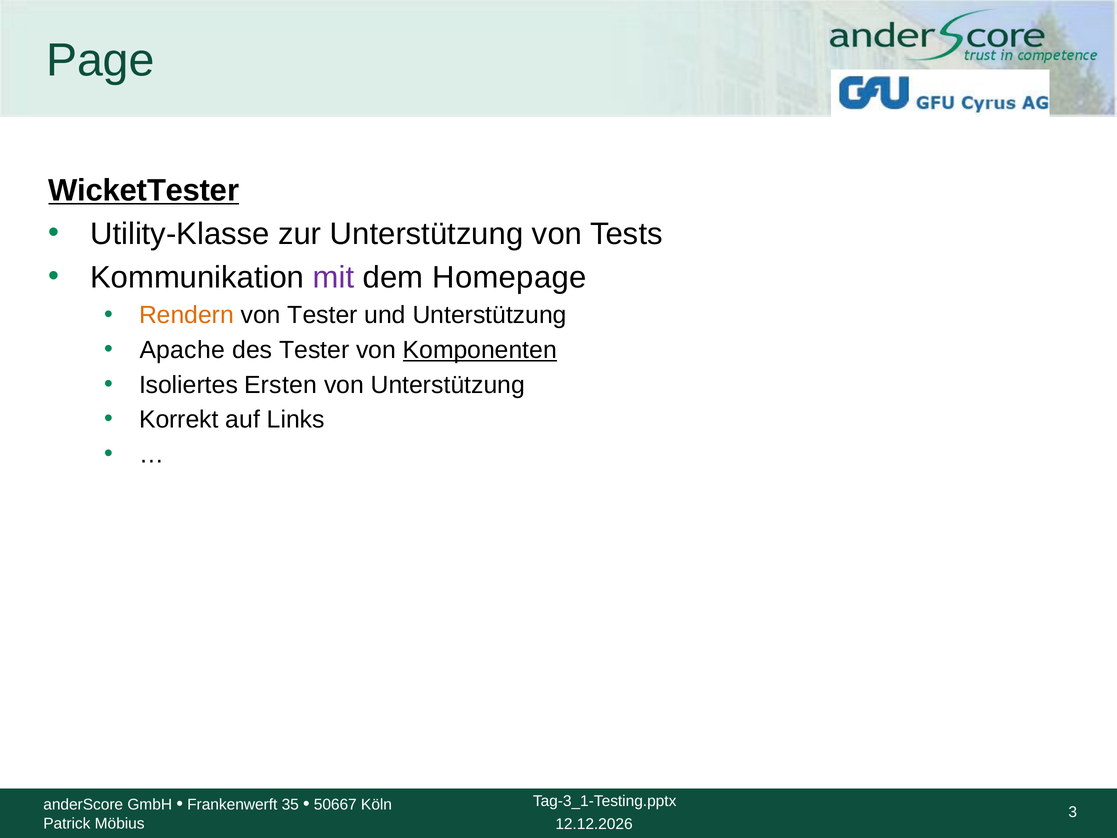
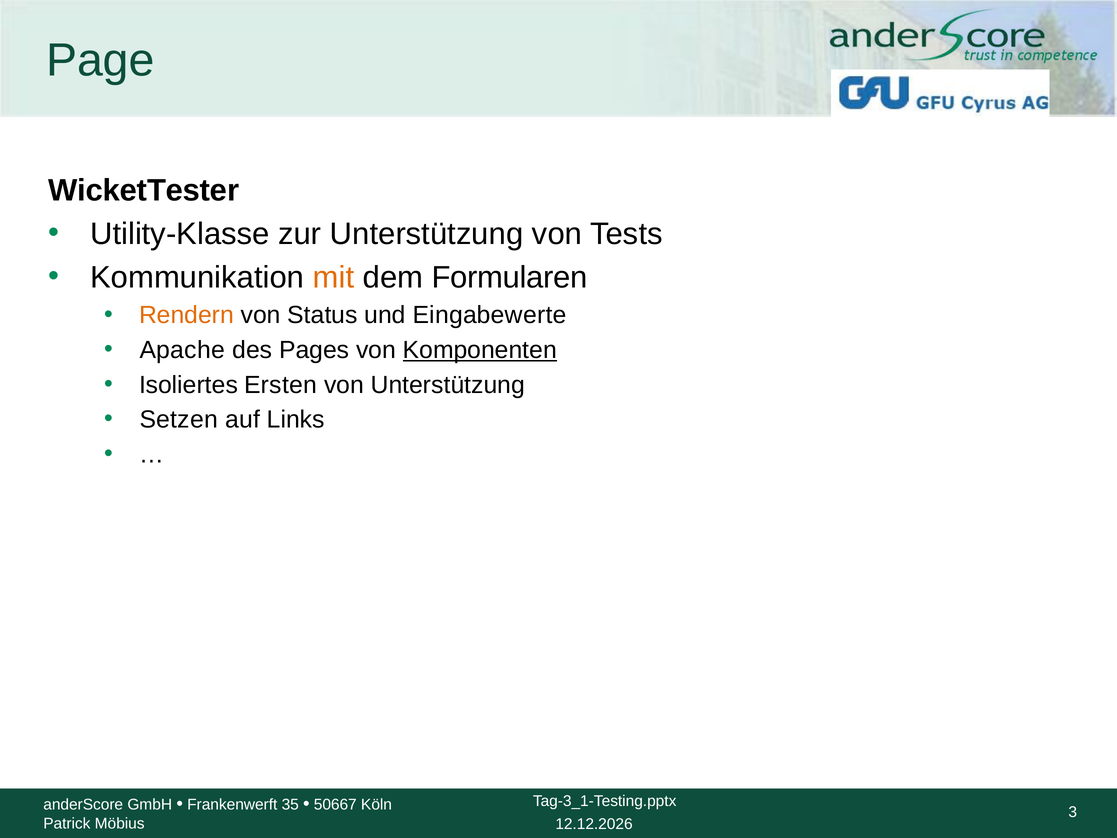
WicketTester underline: present -> none (144, 190)
mit colour: purple -> orange (333, 277)
Homepage: Homepage -> Formularen (510, 277)
von Tester: Tester -> Status (323, 315)
und Unterstützung: Unterstützung -> Eingabewerte (490, 315)
des Tester: Tester -> Pages (314, 350)
Korrekt: Korrekt -> Setzen (179, 419)
